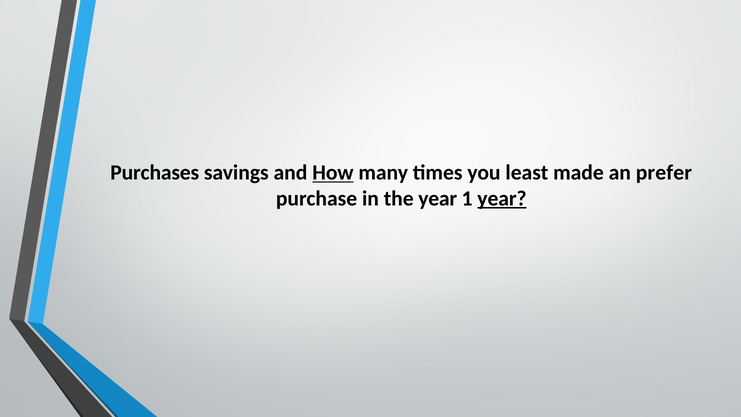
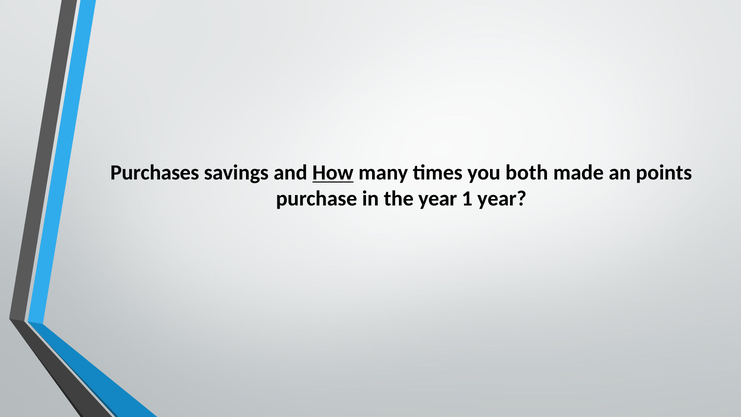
least: least -> both (527, 173)
prefer: prefer -> points (664, 173)
year underline: present -> none (502, 198)
